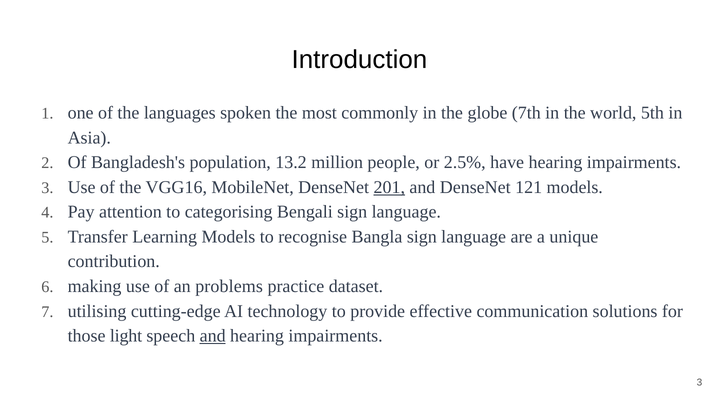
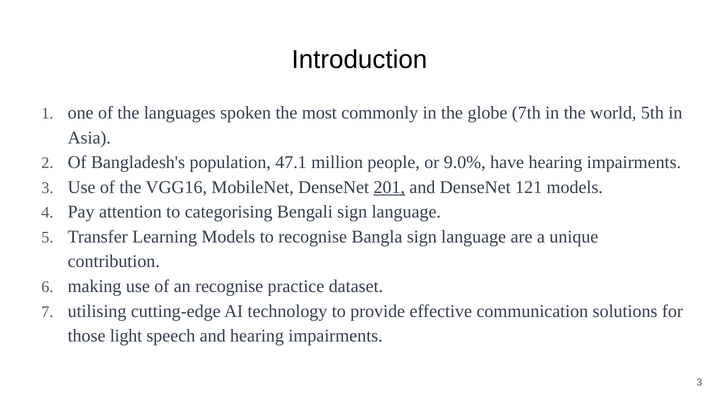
13.2: 13.2 -> 47.1 (291, 163)
2.5%: 2.5% -> 9.0% (465, 163)
an problems: problems -> recognise (229, 287)
and underline: present -> none (213, 336)
